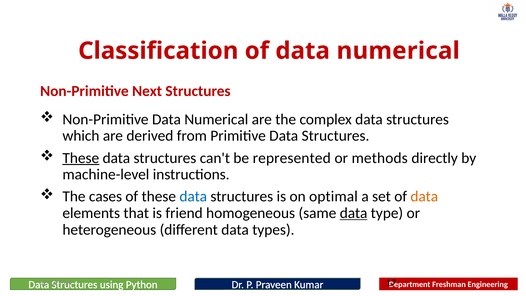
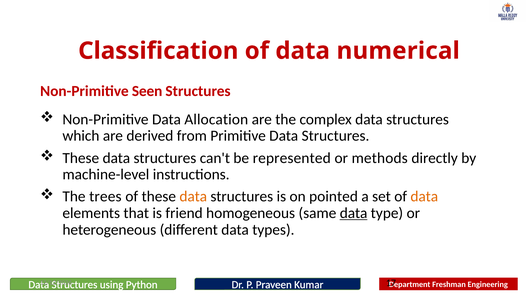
Next: Next -> Seen (147, 91)
Non-Primitive Data Numerical: Numerical -> Allocation (216, 119)
These underline: present -> none (81, 158)
cases: cases -> trees (105, 196)
data colour: blue -> orange (193, 196)
optimal: optimal -> pointed (334, 196)
